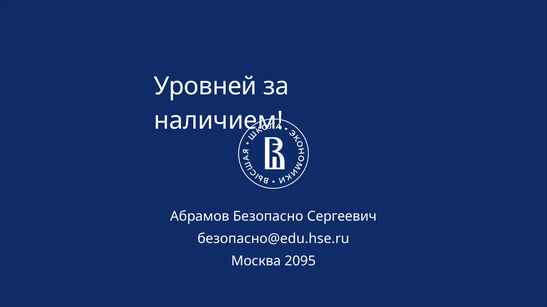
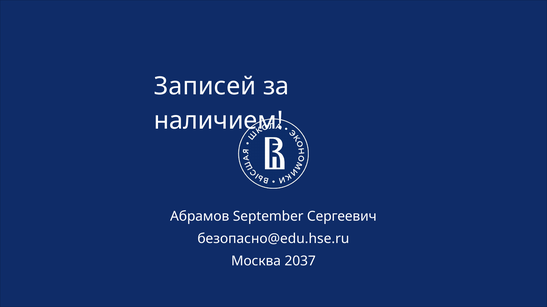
Уровней: Уровней -> Записей (205, 86)
Безопасно: Безопасно -> September (268, 217)
2095: 2095 -> 2037 (300, 262)
